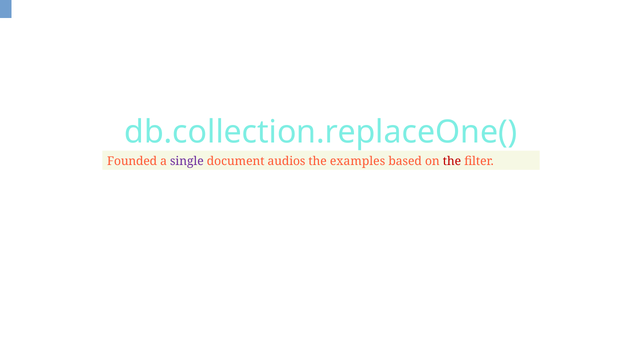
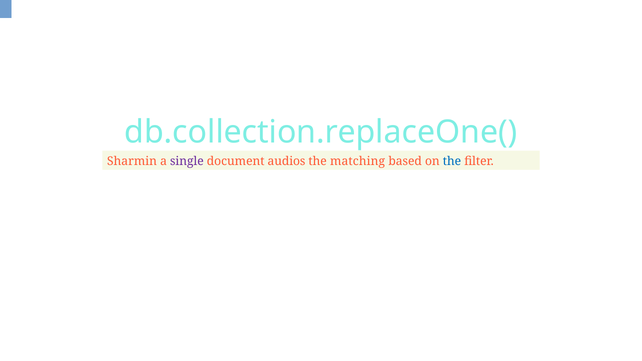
Founded: Founded -> Sharmin (132, 161)
examples: examples -> matching (358, 161)
the colour: red -> blue (452, 161)
